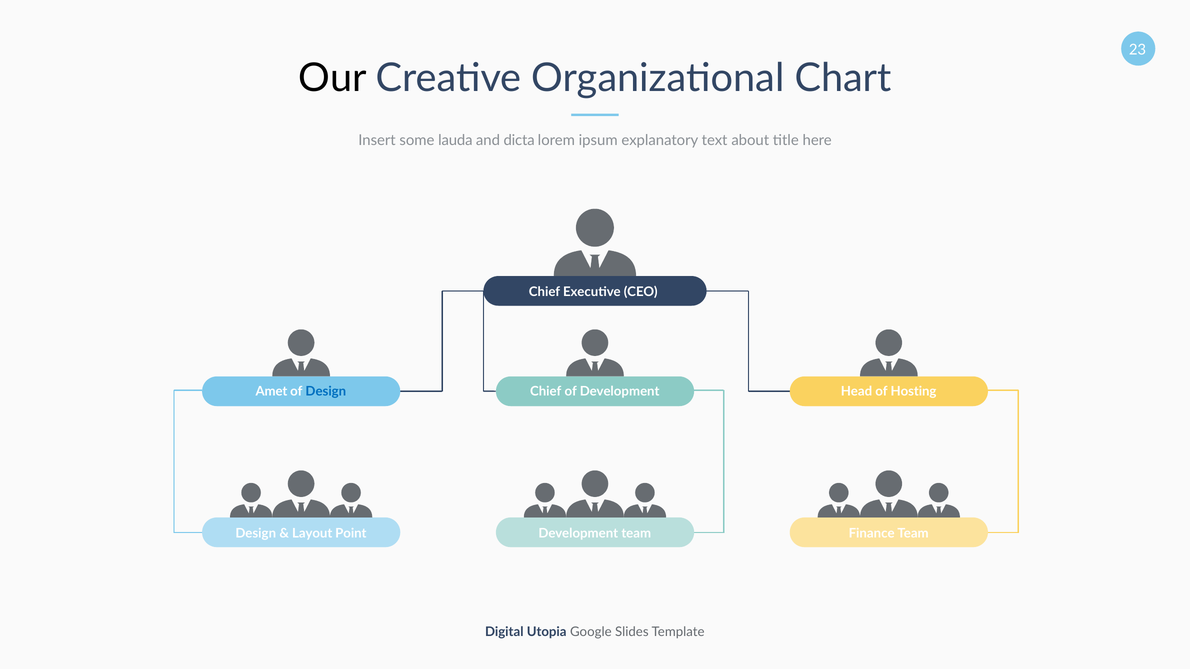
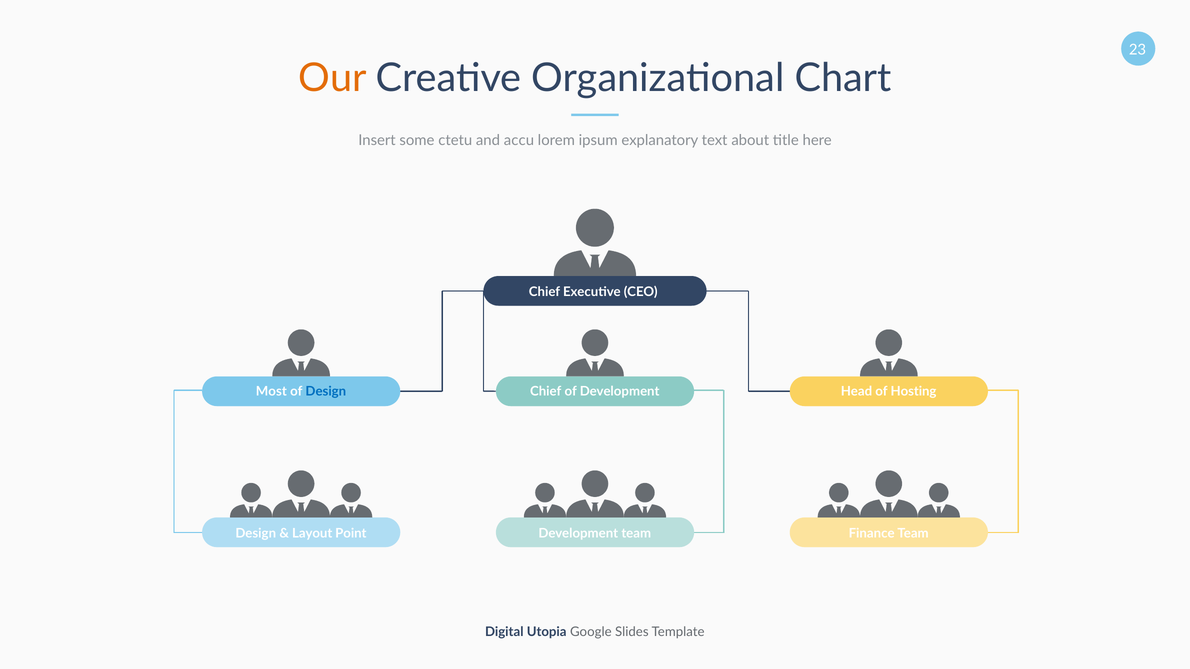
Our colour: black -> orange (333, 78)
lauda: lauda -> ctetu (455, 141)
dicta: dicta -> accu (519, 141)
Amet: Amet -> Most (271, 392)
